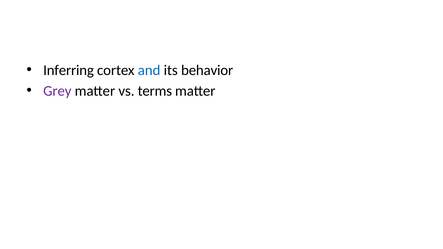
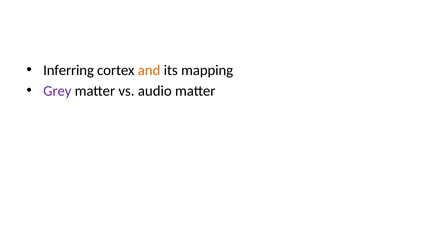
and colour: blue -> orange (149, 70)
behavior: behavior -> mapping (207, 70)
terms: terms -> audio (155, 91)
